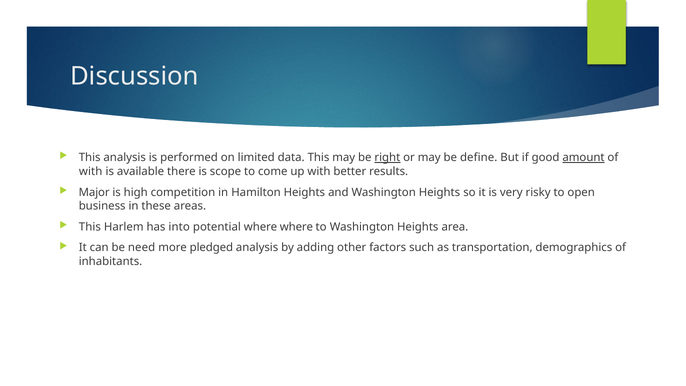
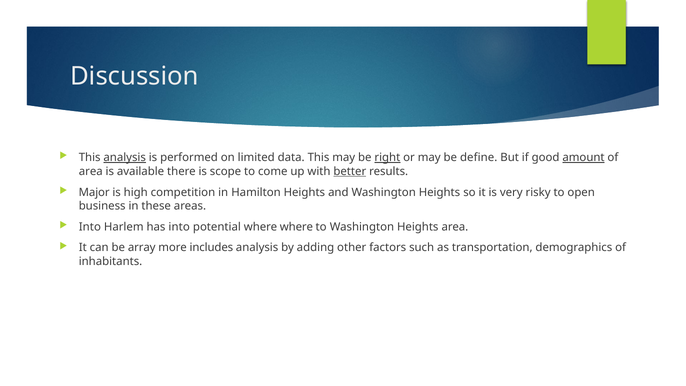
analysis underline: none -> present (125, 158)
with: with -> area (91, 171)
better underline: none -> present (350, 171)
This: This -> Into (90, 227)
need: need -> array (142, 248)
pledged: pledged -> includes (211, 248)
